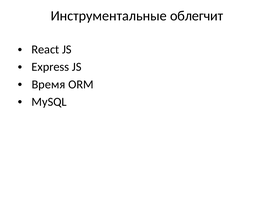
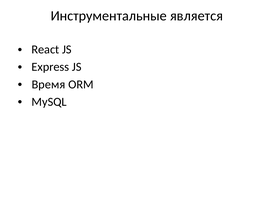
облегчит: облегчит -> является (197, 16)
